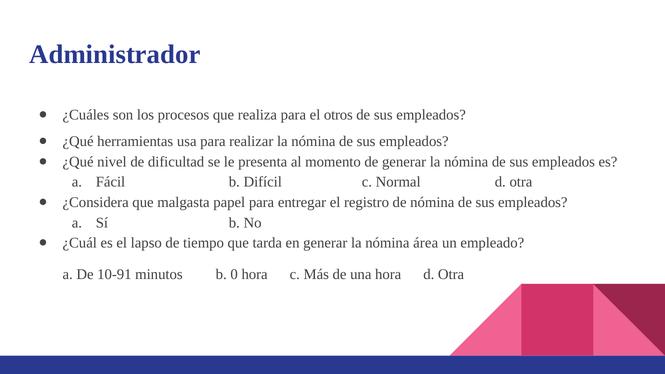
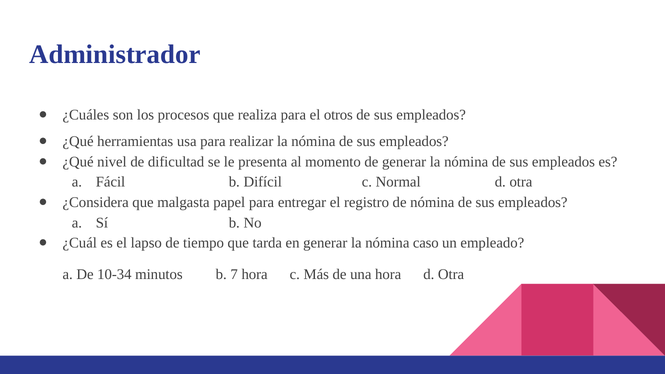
área: área -> caso (426, 243)
10-91: 10-91 -> 10-34 (114, 274)
0: 0 -> 7 (234, 274)
